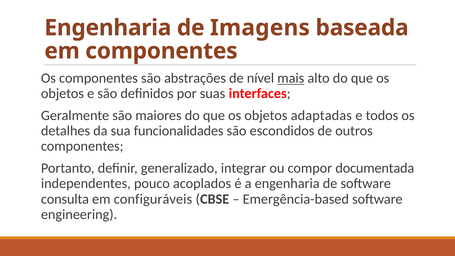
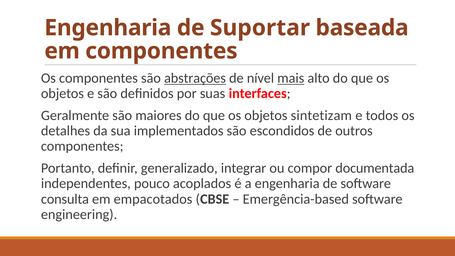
Imagens: Imagens -> Suportar (260, 28)
abstrações underline: none -> present (195, 78)
adaptadas: adaptadas -> sintetizam (321, 116)
funcionalidades: funcionalidades -> implementados (179, 131)
configuráveis: configuráveis -> empacotados (153, 199)
